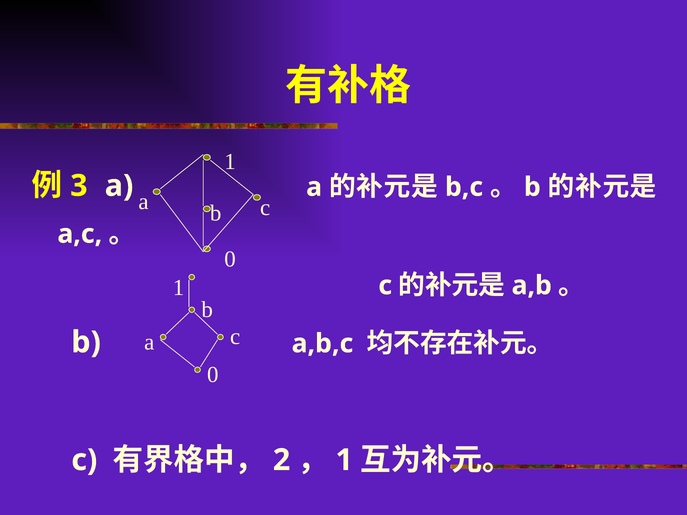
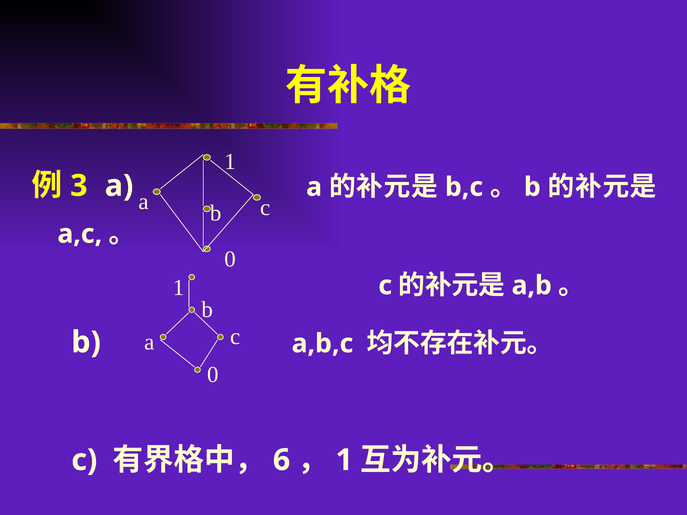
2: 2 -> 6 (282, 460)
